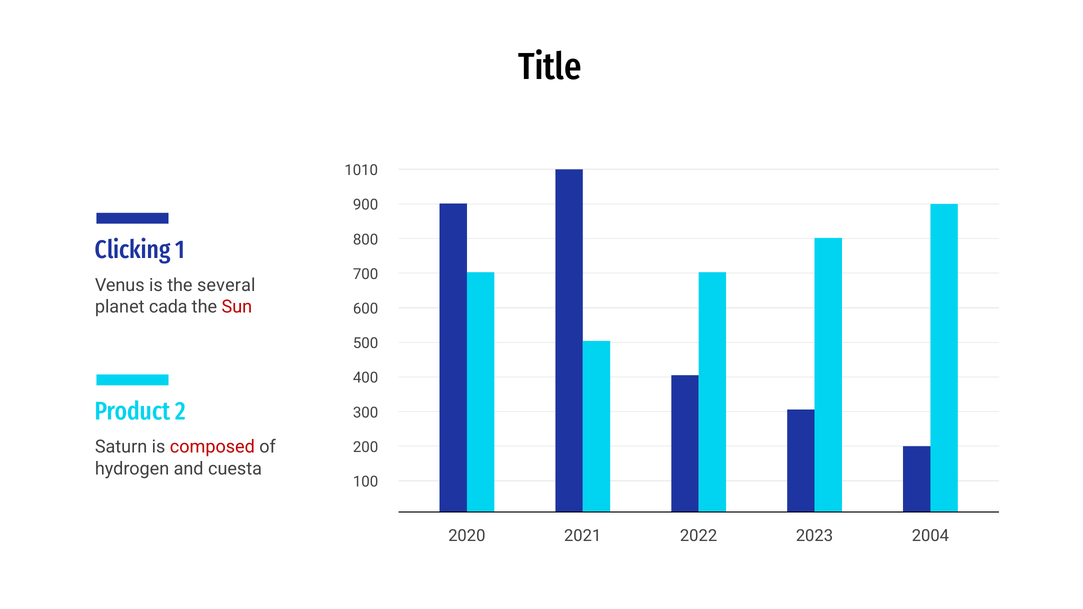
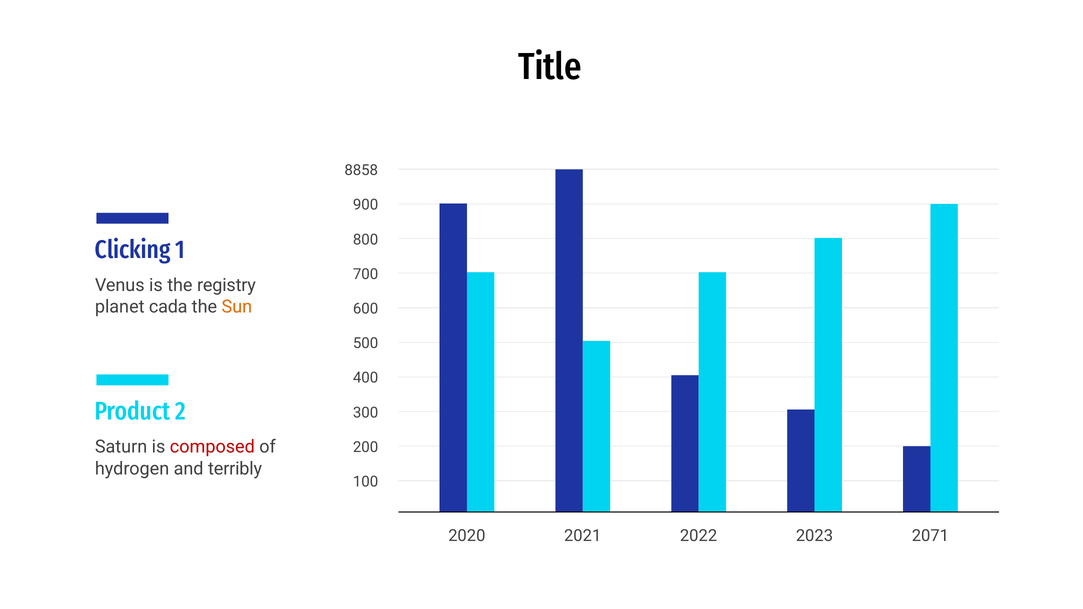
1010: 1010 -> 8858 (361, 170)
several: several -> registry (226, 285)
Sun colour: red -> orange (237, 307)
cuesta: cuesta -> terribly (235, 469)
2004: 2004 -> 2071 (930, 536)
